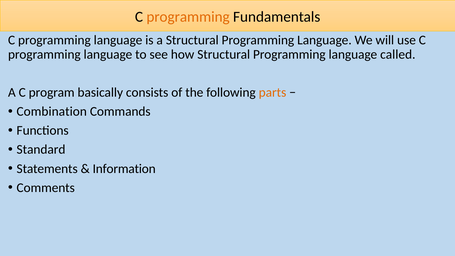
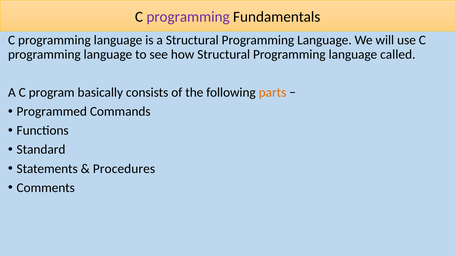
programming colour: orange -> purple (188, 17)
Combination: Combination -> Programmed (52, 111)
Information: Information -> Procedures (124, 169)
